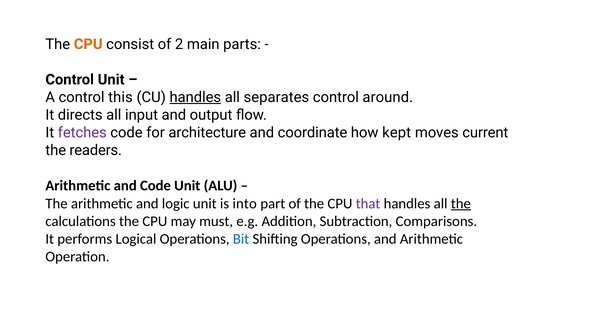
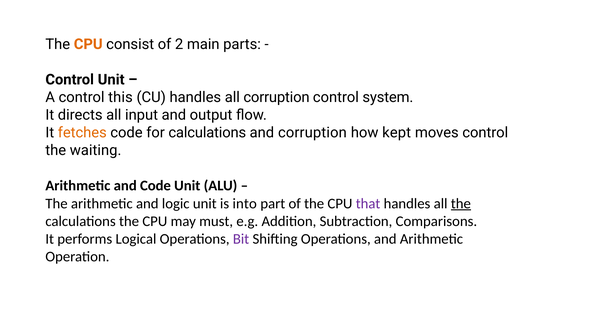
handles underline: present -> none (195, 97)
all separates: separates -> corruption (277, 97)
around: around -> system (388, 97)
fetches colour: purple -> orange (82, 133)
for architecture: architecture -> calculations (207, 133)
and coordinate: coordinate -> corruption (312, 133)
moves current: current -> control (485, 133)
readers: readers -> waiting (96, 150)
Bit colour: blue -> purple (241, 239)
